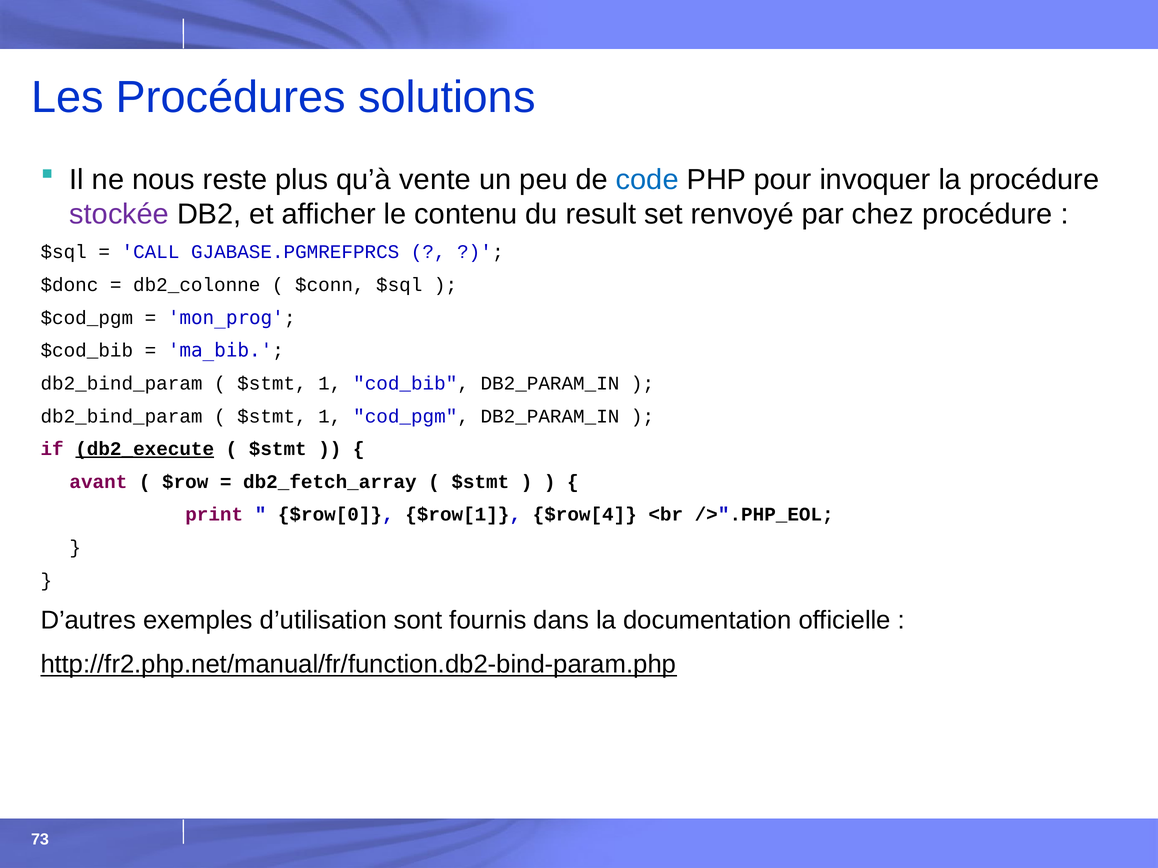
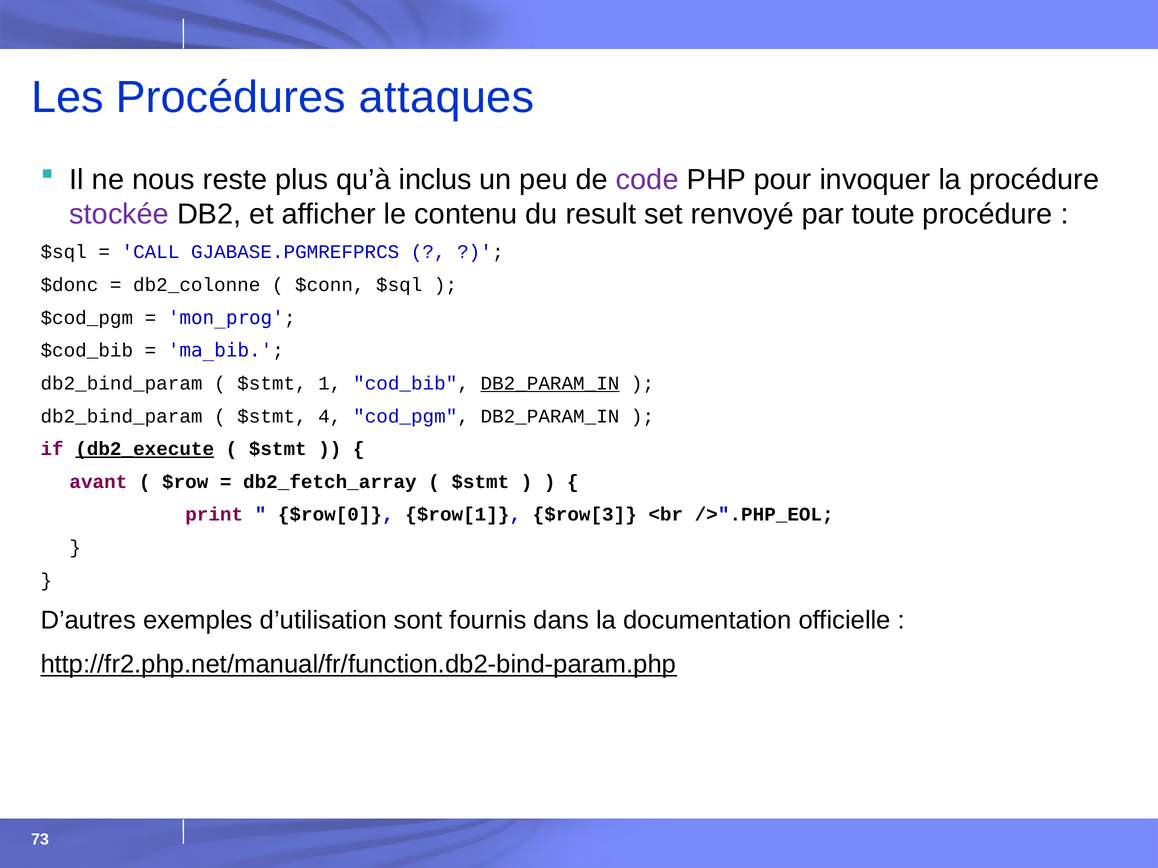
solutions: solutions -> attaques (447, 97)
vente: vente -> inclus (435, 180)
code colour: blue -> purple (647, 180)
chez: chez -> toute (883, 214)
DB2_PARAM_IN underline: none -> present (550, 384)
1: 1 -> 4 (330, 416)
$row[4: $row[4 -> $row[3 (585, 515)
